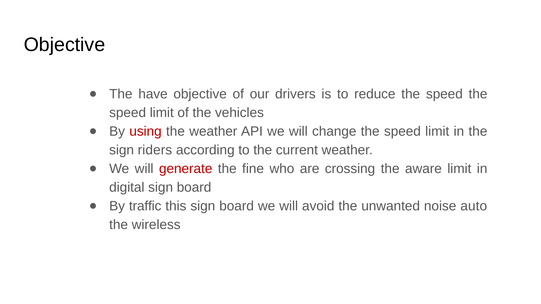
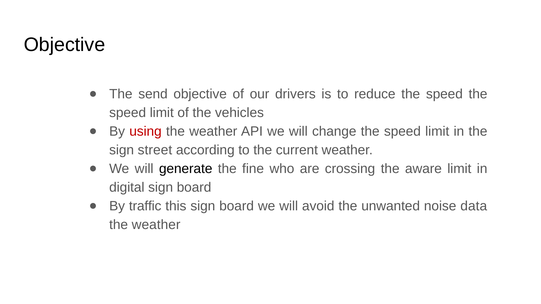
have: have -> send (153, 94)
riders: riders -> street (155, 150)
generate colour: red -> black (186, 169)
auto: auto -> data (474, 206)
wireless: wireless -> weather (156, 225)
